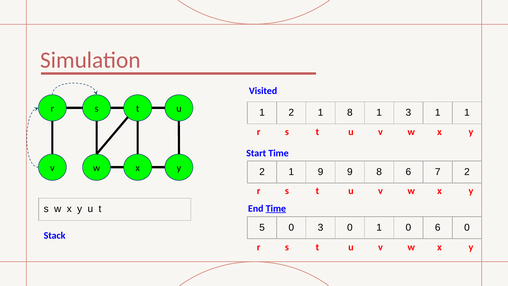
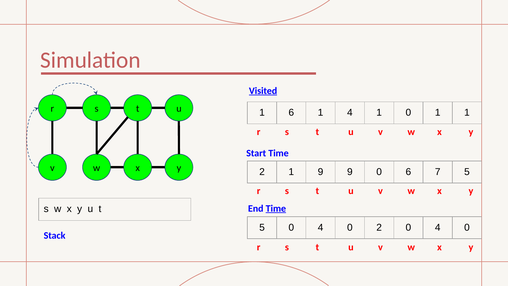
Visited underline: none -> present (263, 91)
2: 2 -> 6 (291, 112)
1 8: 8 -> 4 (350, 112)
1 3: 3 -> 0 (408, 112)
9 8: 8 -> 0 (379, 172)
7 2: 2 -> 5 (467, 172)
5 0 3: 3 -> 4 (321, 227)
0 1: 1 -> 2 (379, 227)
6: 6 -> 4 (438, 227)
